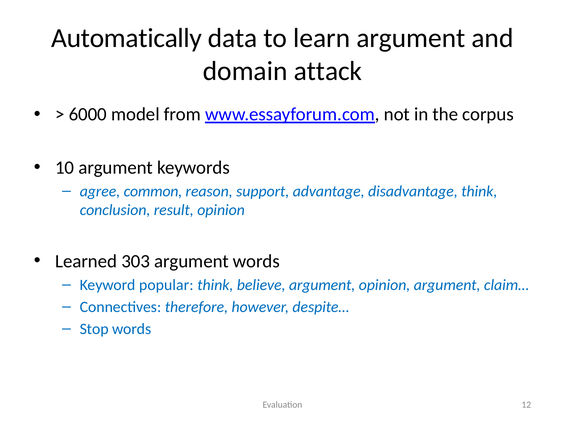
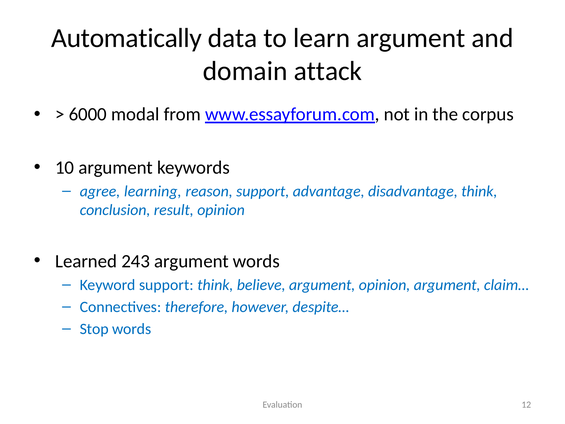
model: model -> modal (135, 114)
common: common -> learning (153, 191)
303: 303 -> 243 (136, 261)
Keyword popular: popular -> support (166, 285)
